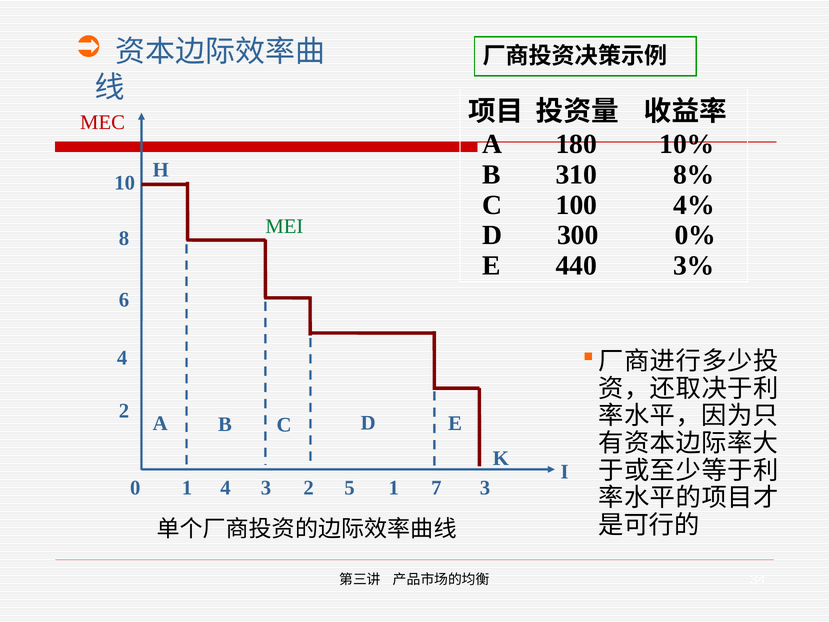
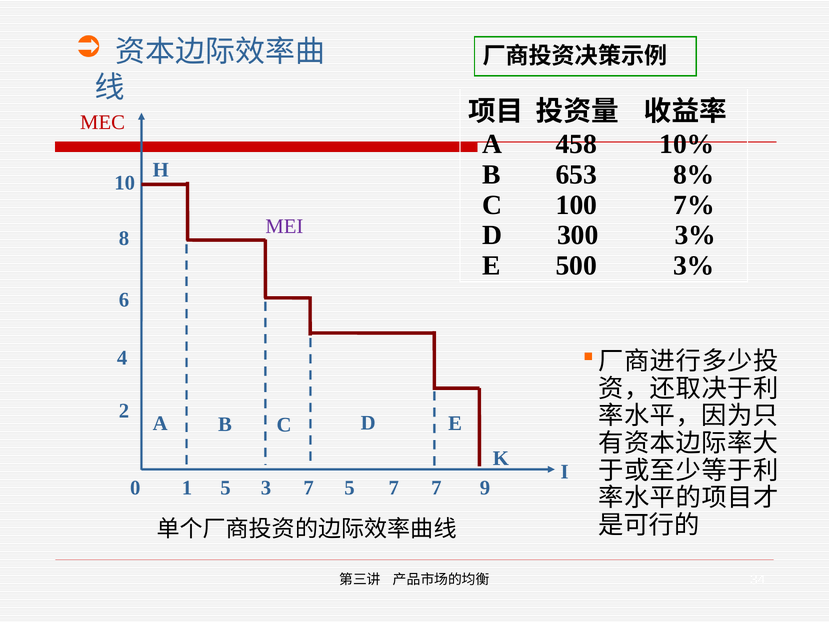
180: 180 -> 458 (576, 144)
310: 310 -> 653 (576, 174)
4%: 4% -> 7% (694, 205)
MEI colour: green -> purple (284, 226)
300 0%: 0% -> 3% (695, 235)
440: 440 -> 500 (576, 266)
1 4: 4 -> 5 (226, 487)
3 2: 2 -> 7 (309, 487)
5 1: 1 -> 7 (394, 487)
7 3: 3 -> 9 (485, 487)
